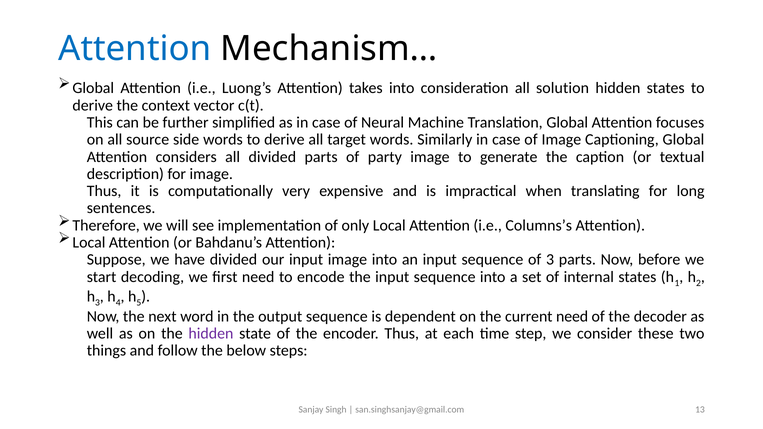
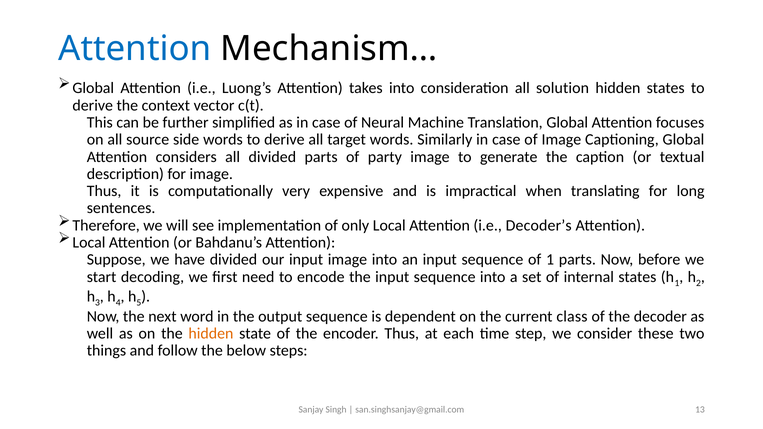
Columns’s: Columns’s -> Decoder’s (539, 225)
of 3: 3 -> 1 (550, 260)
current need: need -> class (572, 316)
hidden colour: purple -> orange (211, 334)
